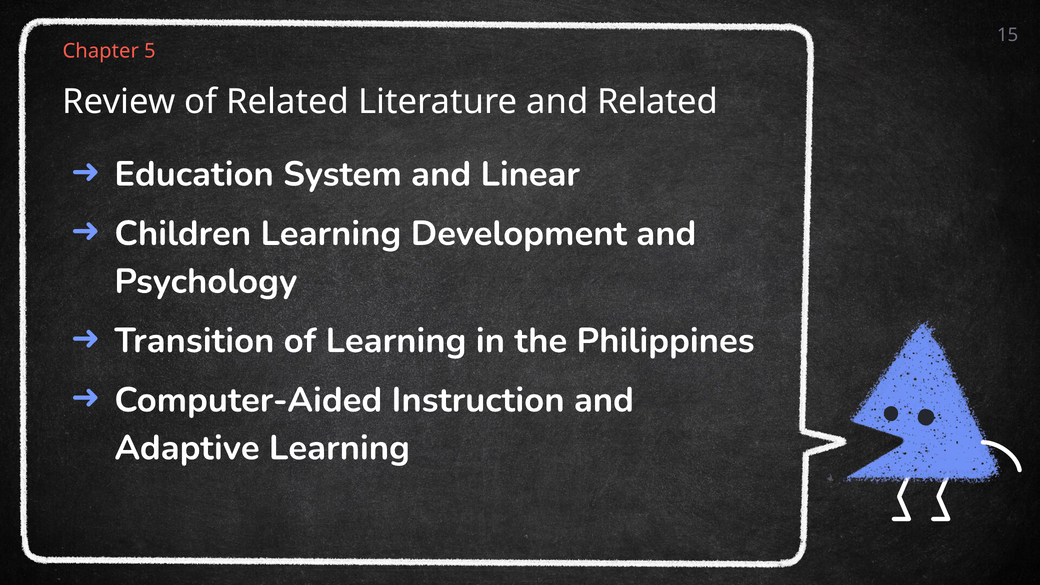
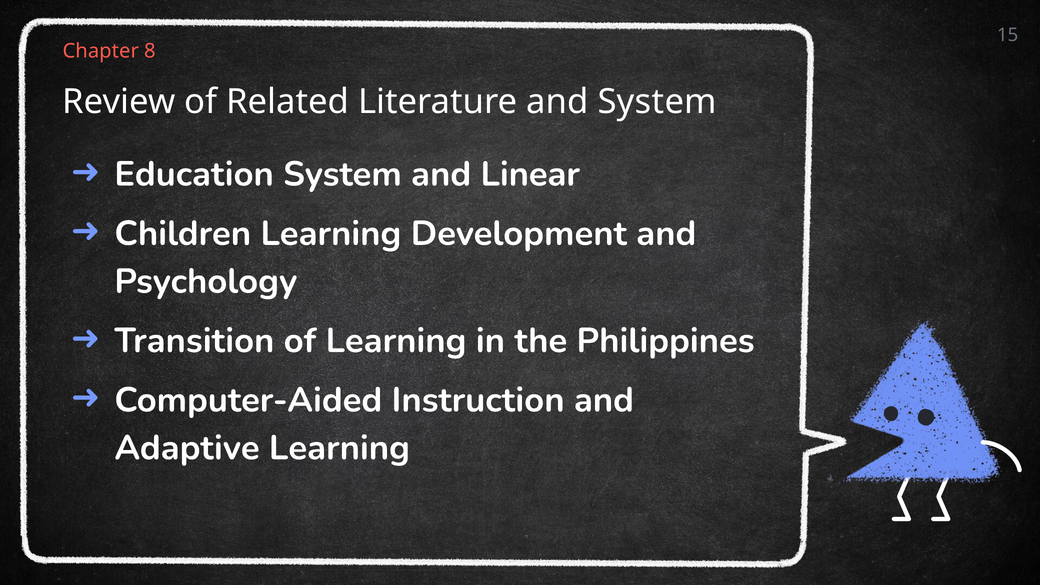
5: 5 -> 8 (150, 51)
and Related: Related -> System (657, 102)
